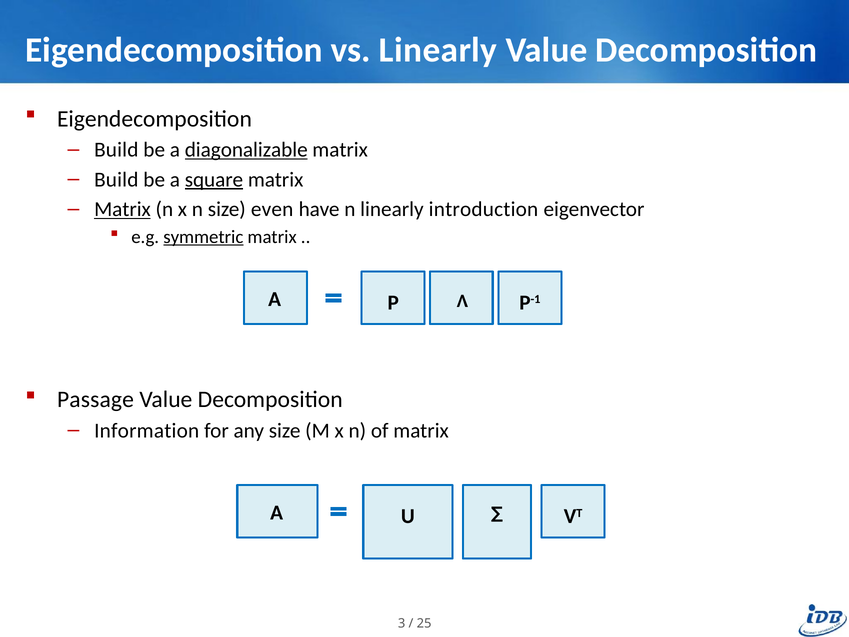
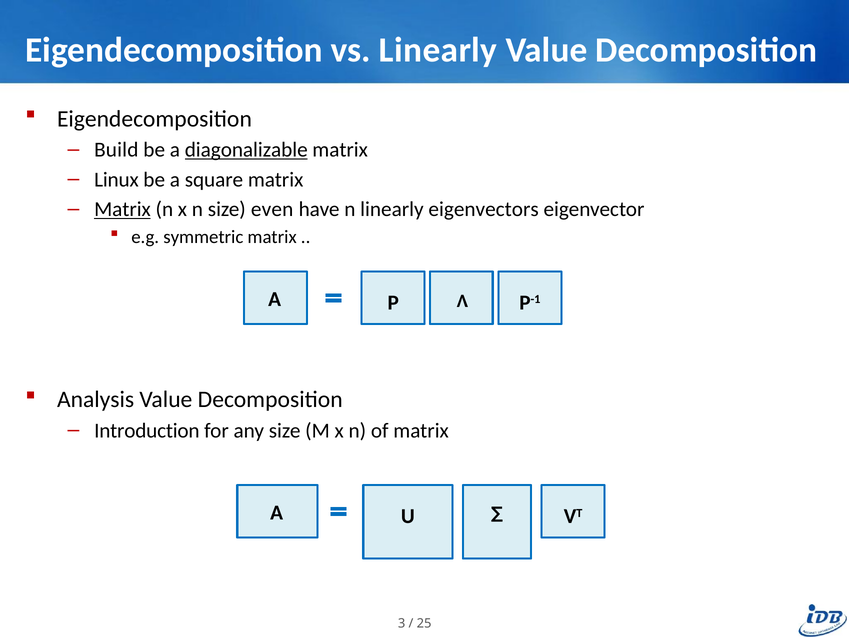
Build: Build -> Linux (116, 179)
square underline: present -> none (214, 179)
introduction: introduction -> eigenvectors (484, 209)
symmetric underline: present -> none (203, 237)
Passage: Passage -> Analysis (96, 399)
Information: Information -> Introduction (147, 430)
